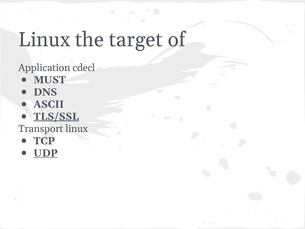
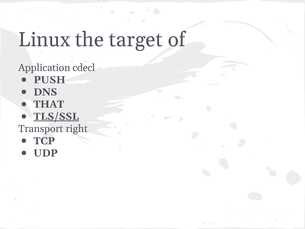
MUST: MUST -> PUSH (50, 80)
ASCII: ASCII -> THAT (49, 104)
Transport linux: linux -> right (77, 129)
UDP underline: present -> none (46, 153)
